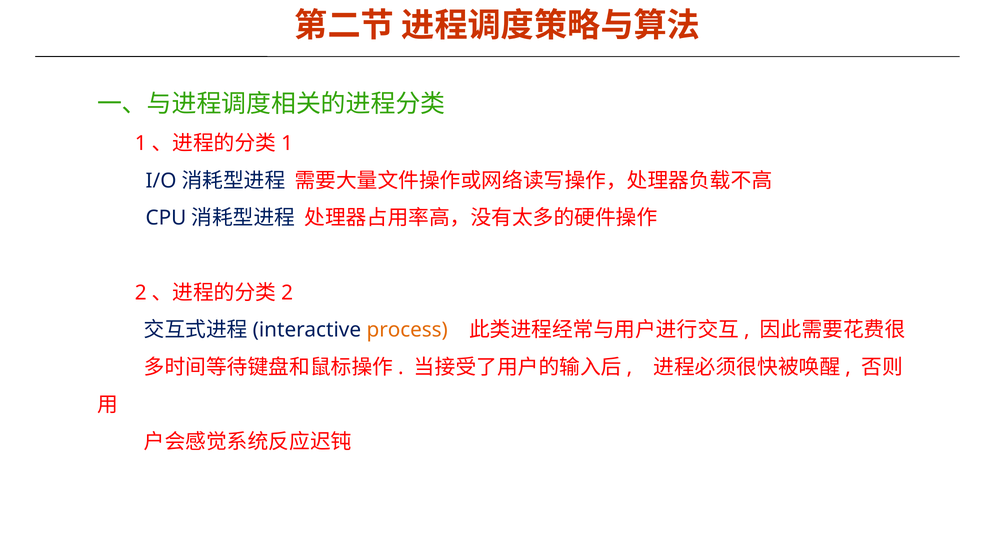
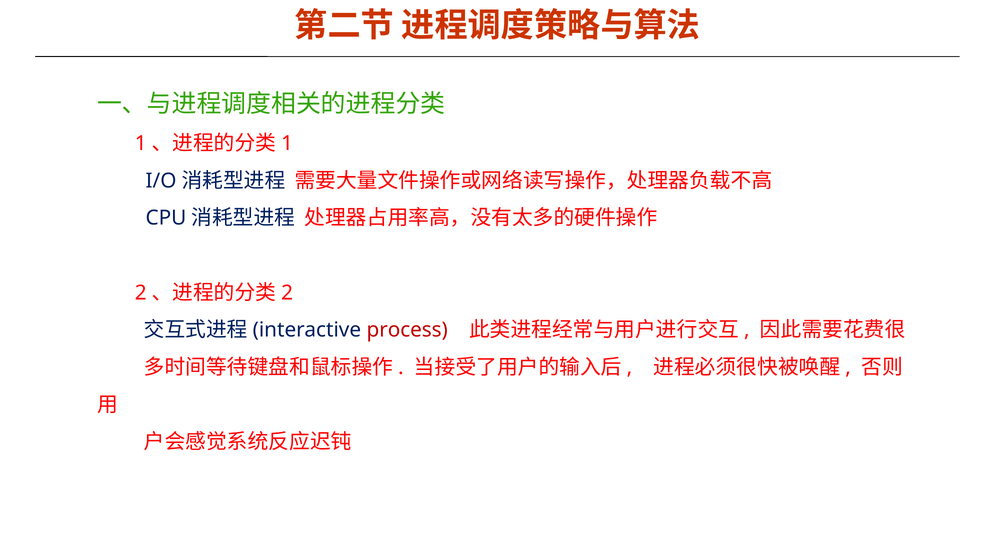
process colour: orange -> red (407, 330)
